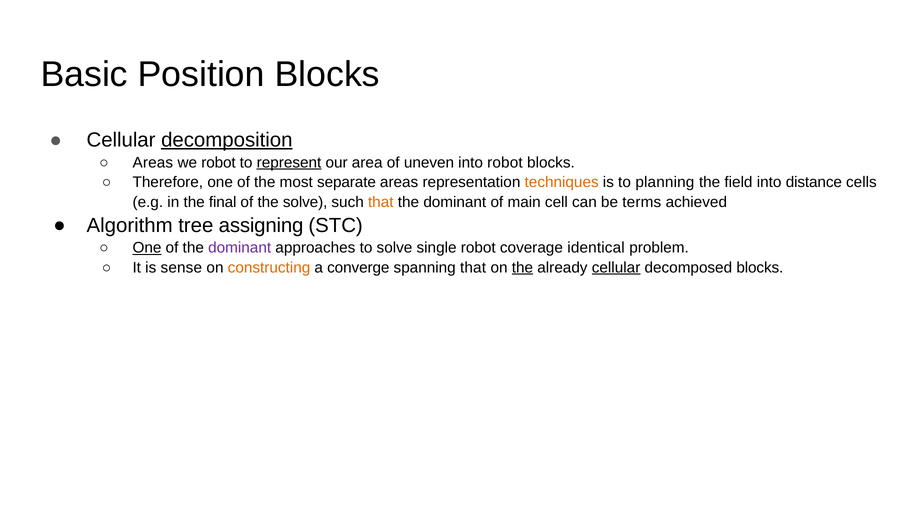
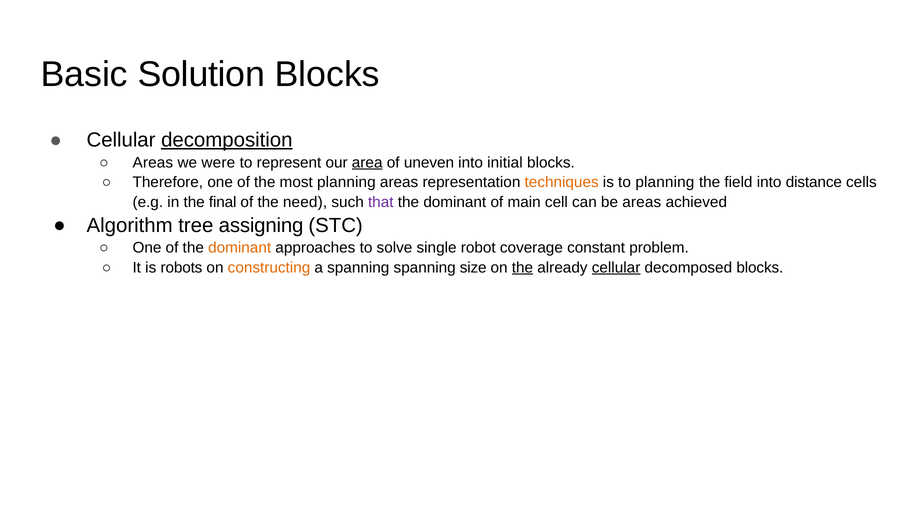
Position: Position -> Solution (201, 75)
we robot: robot -> were (218, 163)
represent underline: present -> none (289, 163)
area underline: none -> present (367, 163)
into robot: robot -> initial (505, 163)
most separate: separate -> planning (346, 182)
the solve: solve -> need (305, 202)
that colour: orange -> purple (381, 202)
be terms: terms -> areas (642, 202)
One underline: present -> none (147, 248)
dominant colour: purple -> orange (240, 248)
identical: identical -> constant (596, 248)
sense: sense -> robots (181, 268)
a converge: converge -> spanning (358, 268)
spanning that: that -> size (473, 268)
